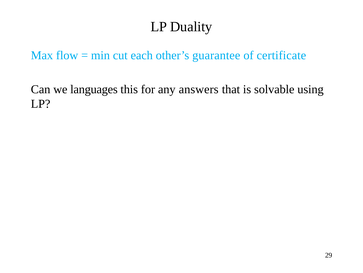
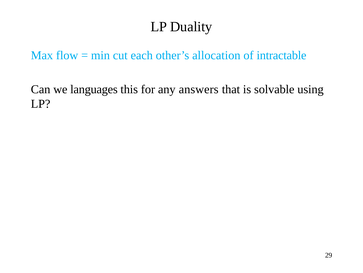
guarantee: guarantee -> allocation (216, 55)
certificate: certificate -> intractable (282, 55)
